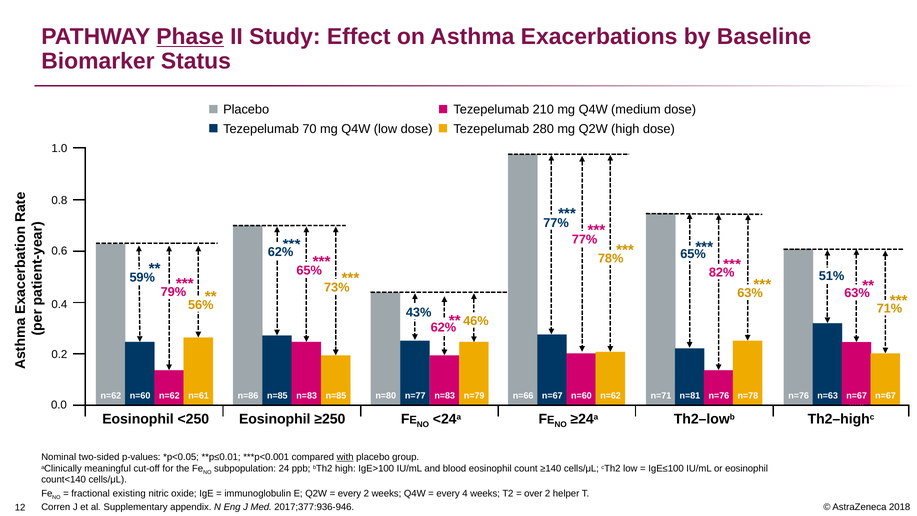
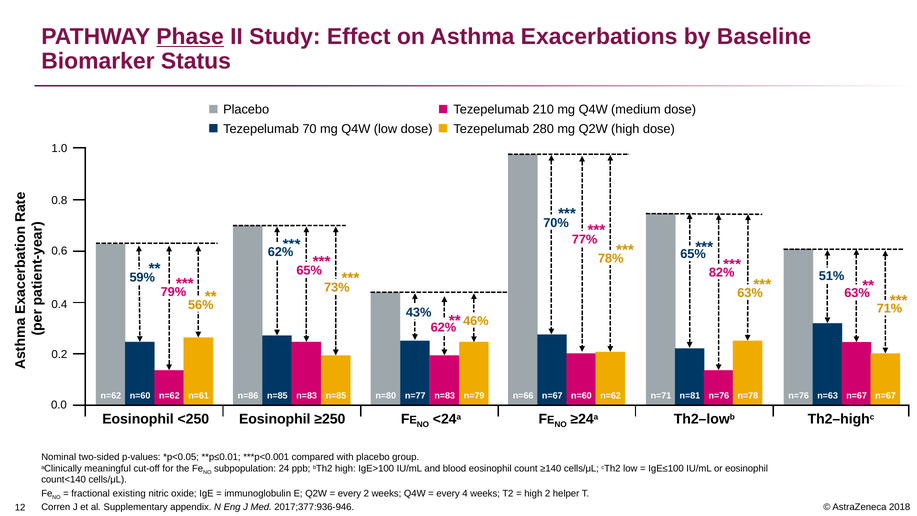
77%: 77% -> 70% (556, 223)
with underline: present -> none (345, 457)
over: over -> high (533, 494)
